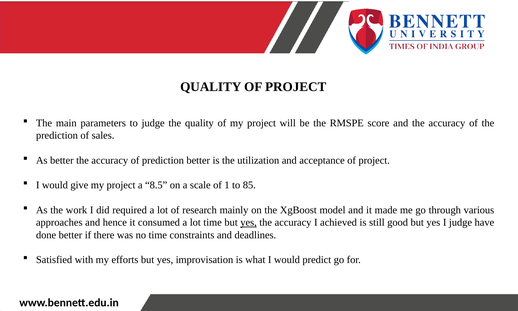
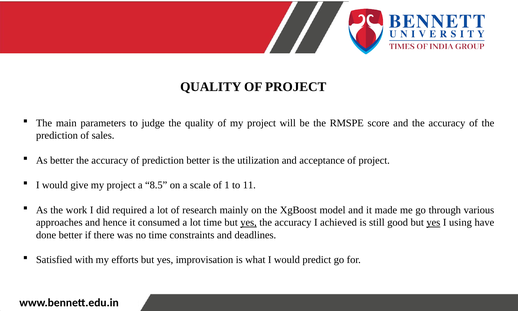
85: 85 -> 11 (249, 185)
yes underline: none -> present (433, 222)
I judge: judge -> using (460, 222)
